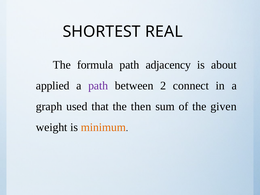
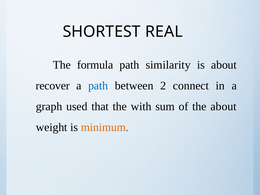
adjacency: adjacency -> similarity (168, 65)
applied: applied -> recover (53, 86)
path colour: purple -> blue (98, 86)
then: then -> with (141, 106)
the given: given -> about (224, 106)
